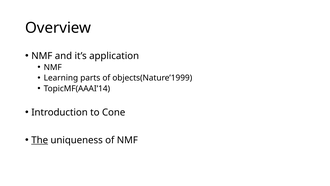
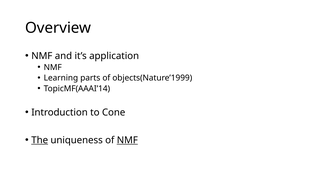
NMF underline: none -> present (127, 140)
